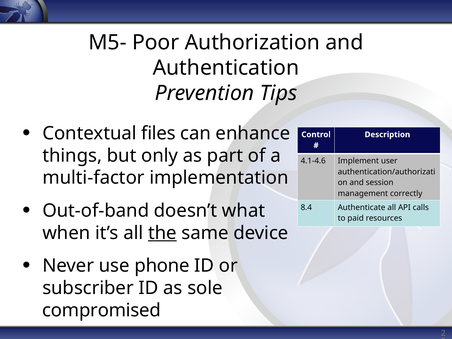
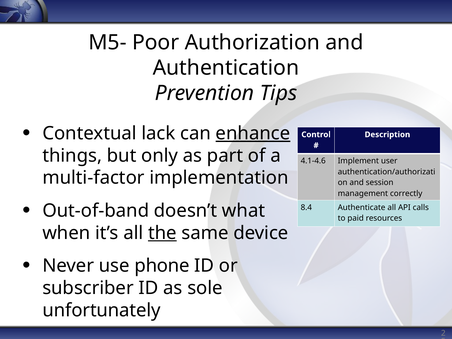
files: files -> lack (158, 133)
enhance underline: none -> present (253, 133)
compromised: compromised -> unfortunately (102, 310)
